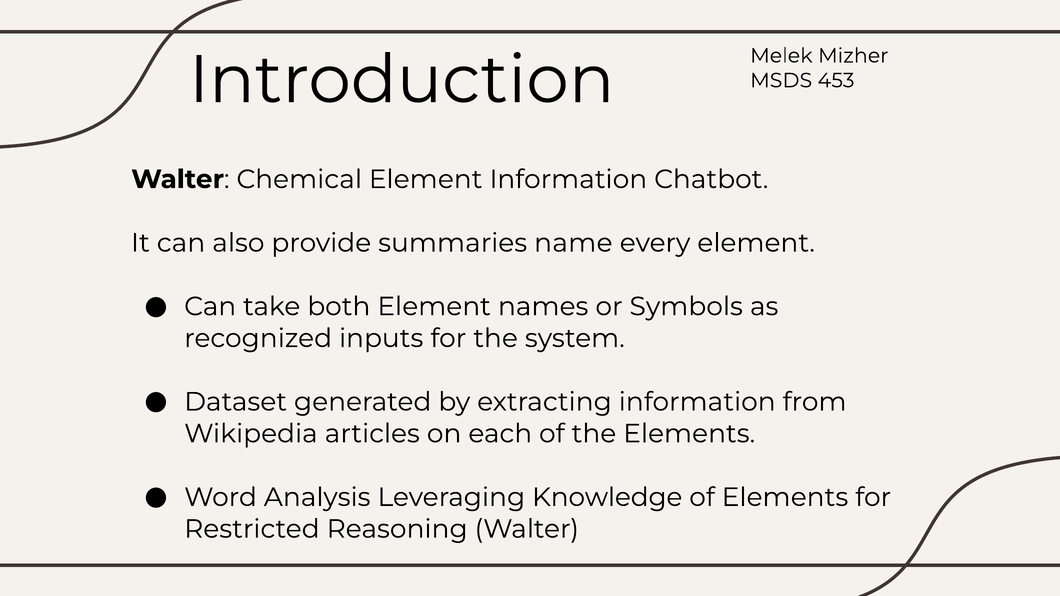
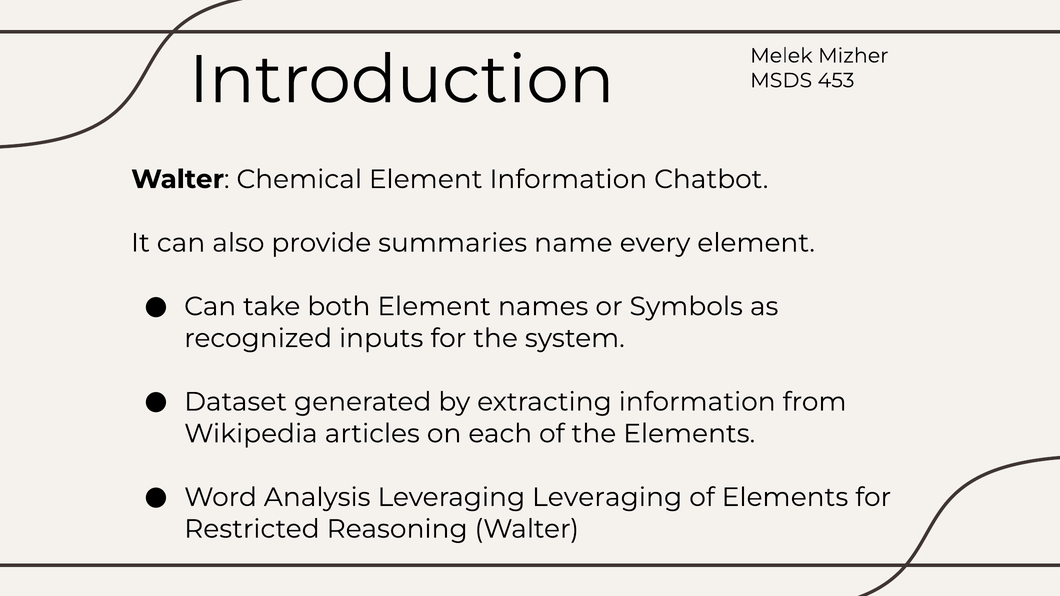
Leveraging Knowledge: Knowledge -> Leveraging (607, 497)
